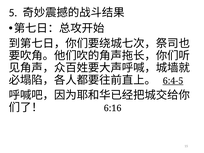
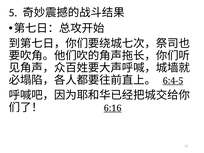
6:16 underline: none -> present (113, 108)
